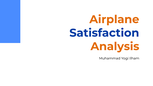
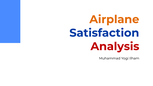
Analysis colour: orange -> red (115, 46)
